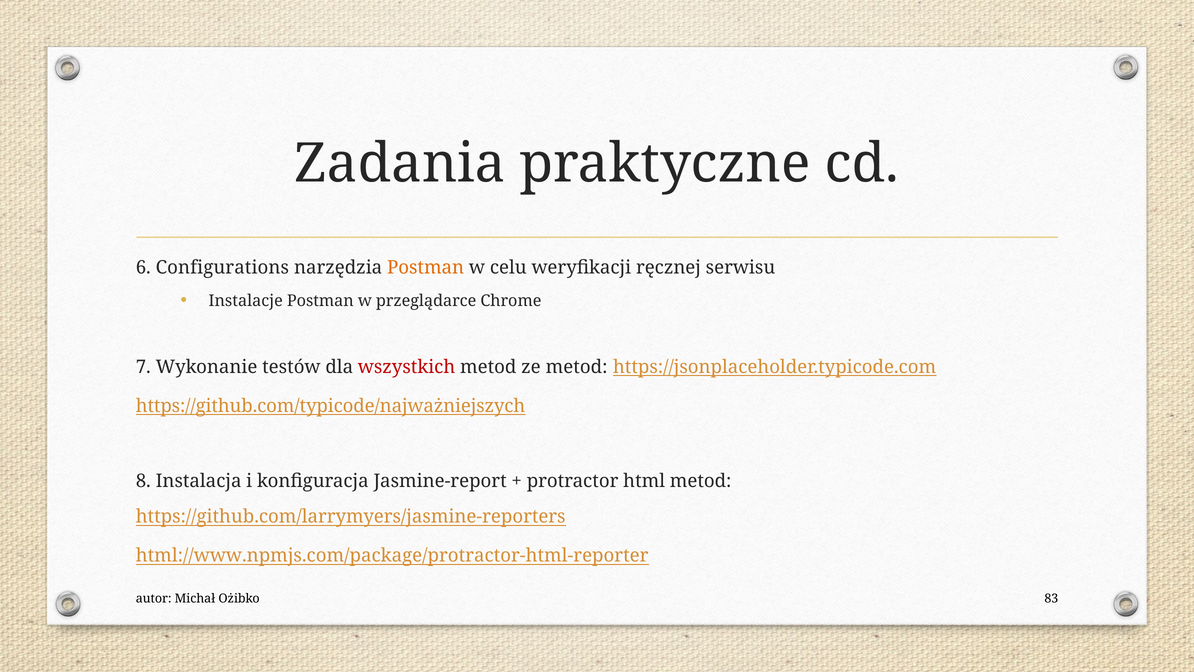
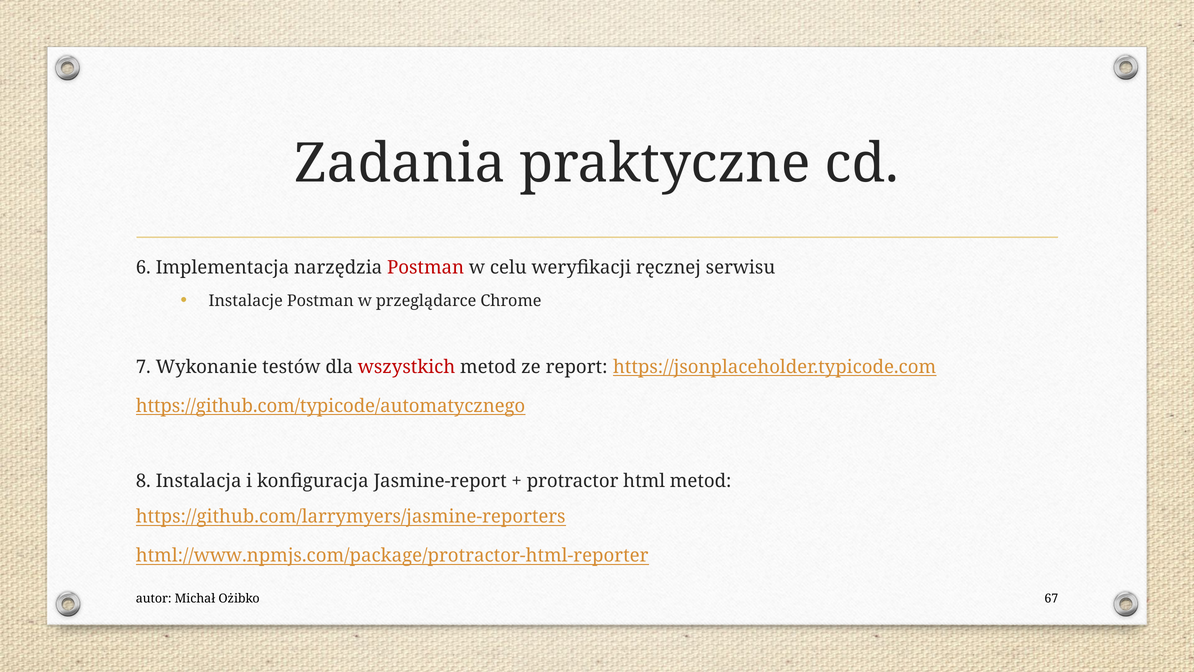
Configurations: Configurations -> Implementacja (222, 267)
Postman colour: orange -> red (426, 267)
ze metod: metod -> report (577, 367)
https://github.com/typicode/najważniejszych: https://github.com/typicode/najważniejszych -> https://github.com/typicode/automatycznego (331, 406)
83: 83 -> 67 (1051, 598)
